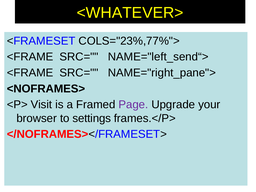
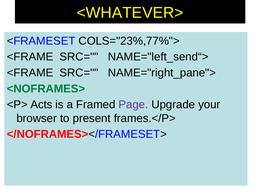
<NOFRAMES> colour: black -> green (46, 89)
Visit: Visit -> Acts (41, 105)
settings: settings -> present (92, 118)
